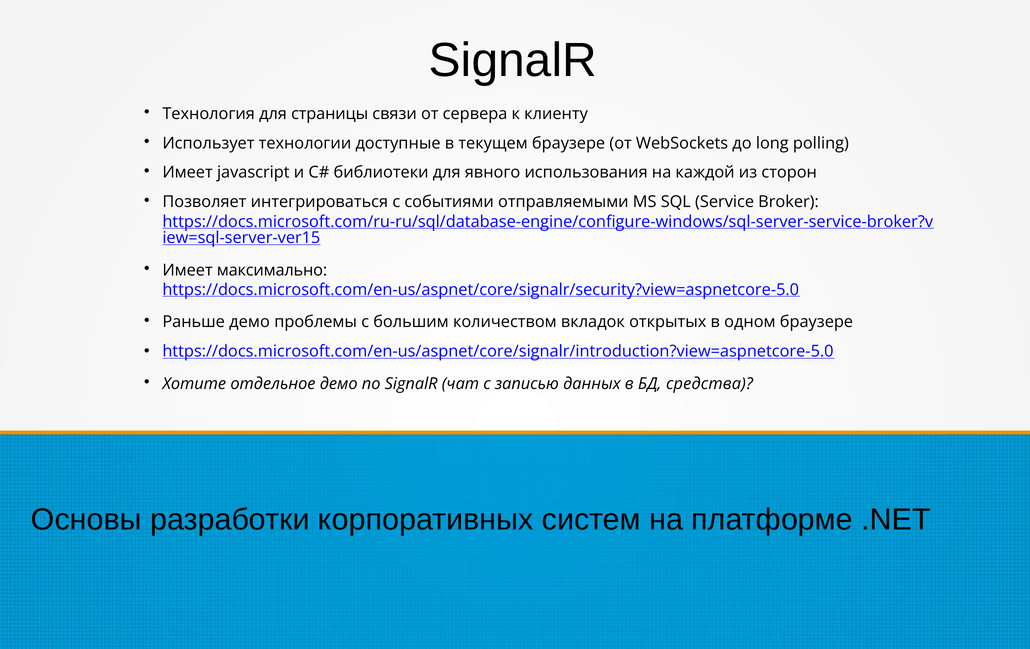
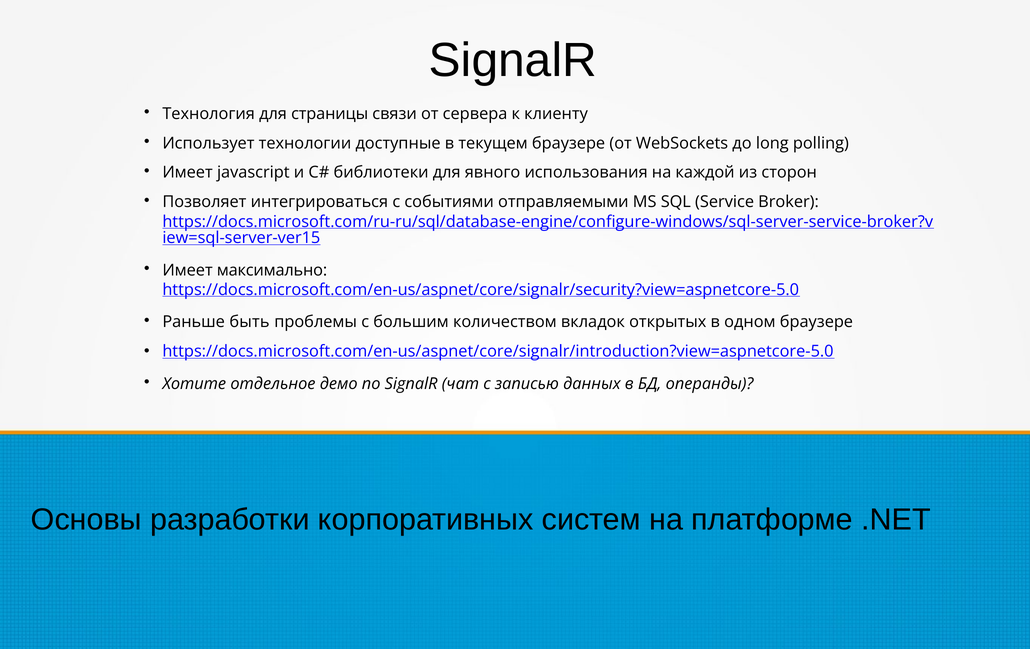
Раньше демо: демо -> быть (250, 322)
средства: средства -> операнды (710, 384)
